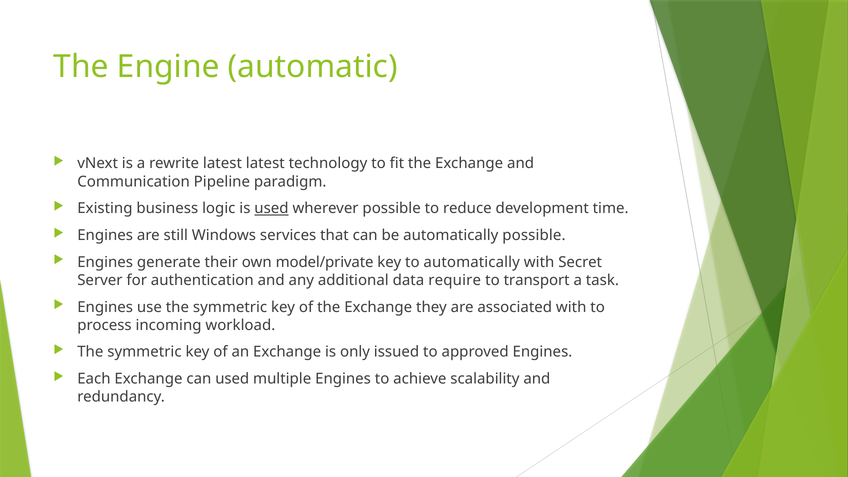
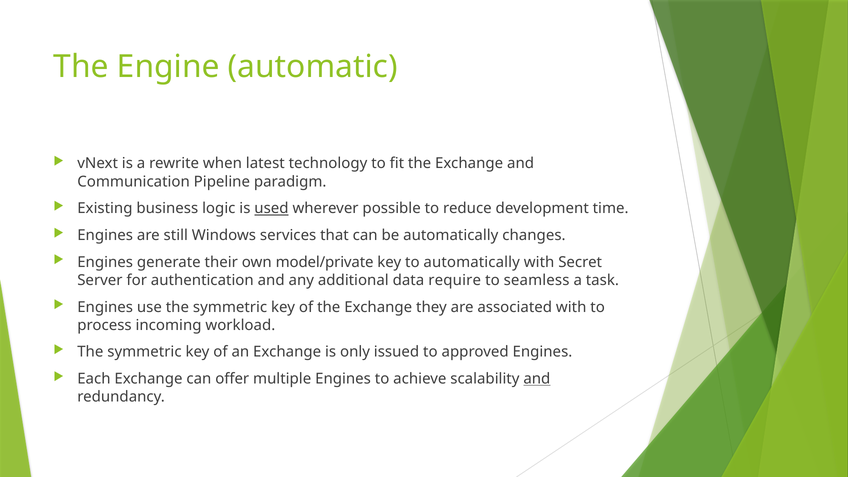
rewrite latest: latest -> when (222, 164)
automatically possible: possible -> changes (534, 235)
transport: transport -> seamless (537, 280)
can used: used -> offer (232, 379)
and underline: none -> present (537, 379)
